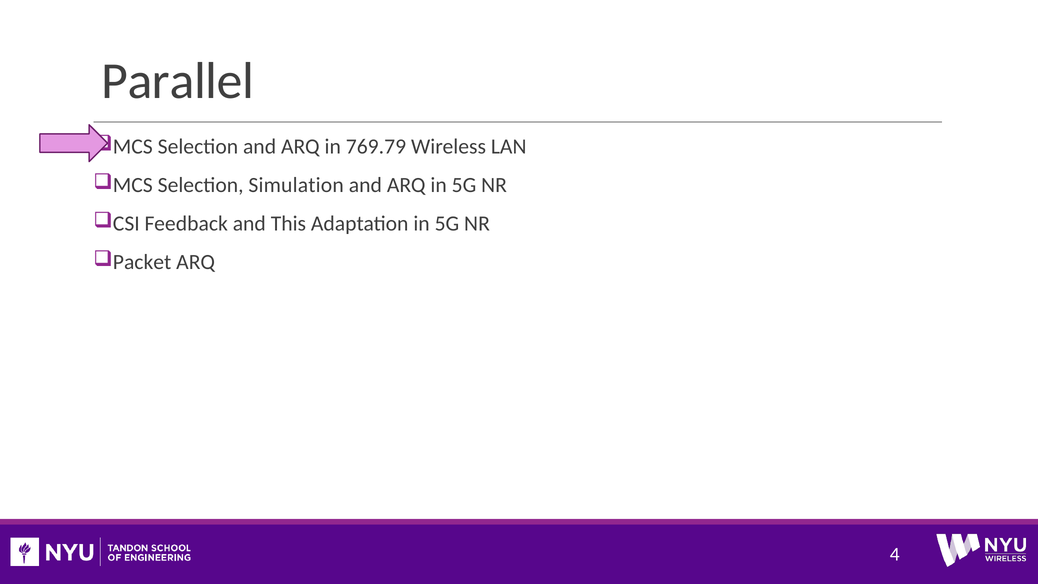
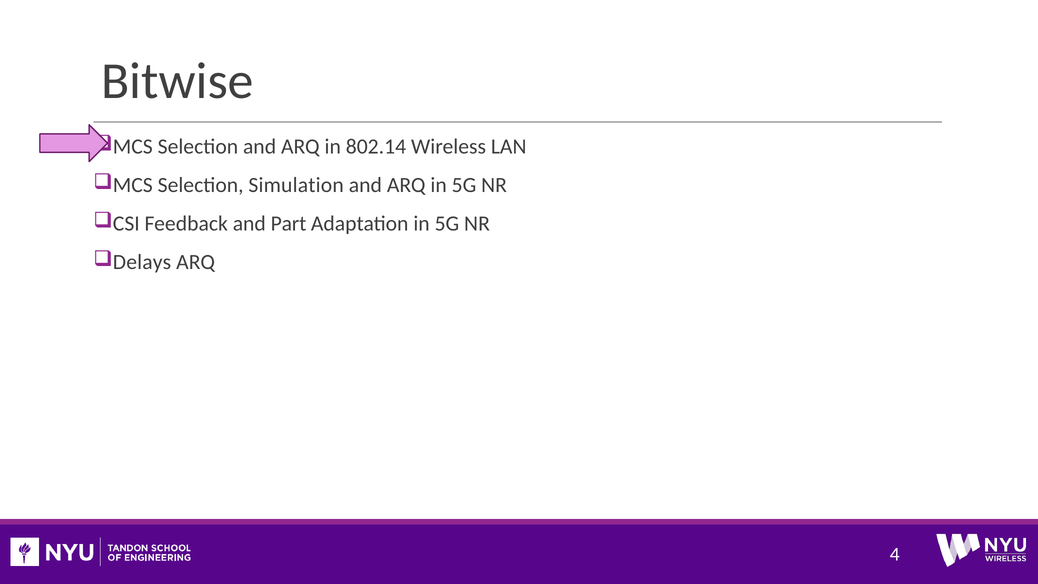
Parallel: Parallel -> Bitwise (177, 81)
769.79: 769.79 -> 802.14 (376, 147)
This: This -> Part (289, 224)
Packet: Packet -> Delays (142, 262)
